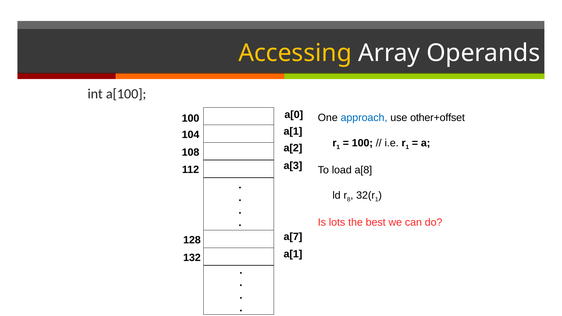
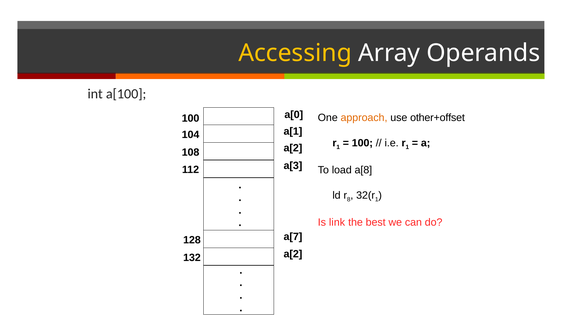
approach colour: blue -> orange (364, 118)
lots: lots -> link (337, 222)
a[1: a[1 -> a[2 (293, 254)
